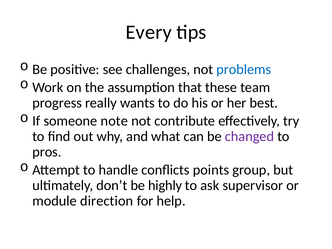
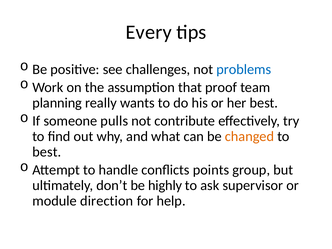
these: these -> proof (221, 87)
progress: progress -> planning (57, 103)
note: note -> pulls (114, 121)
changed colour: purple -> orange (250, 136)
pros: pros -> best (47, 152)
